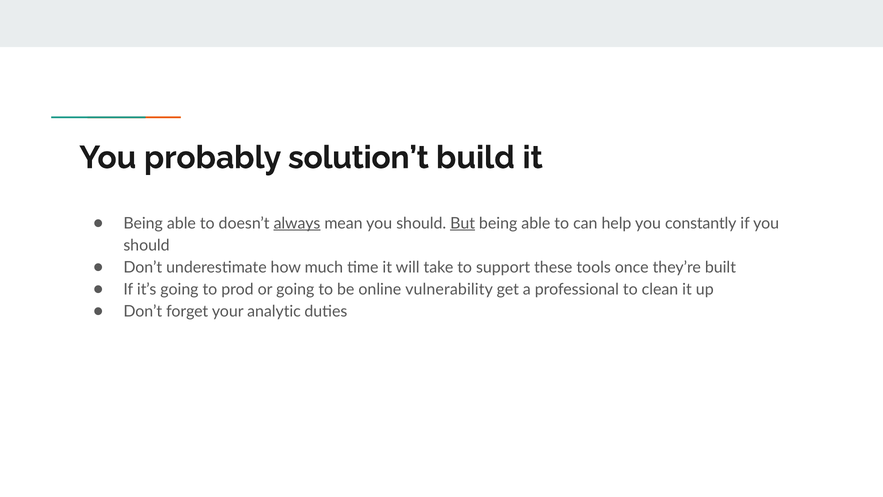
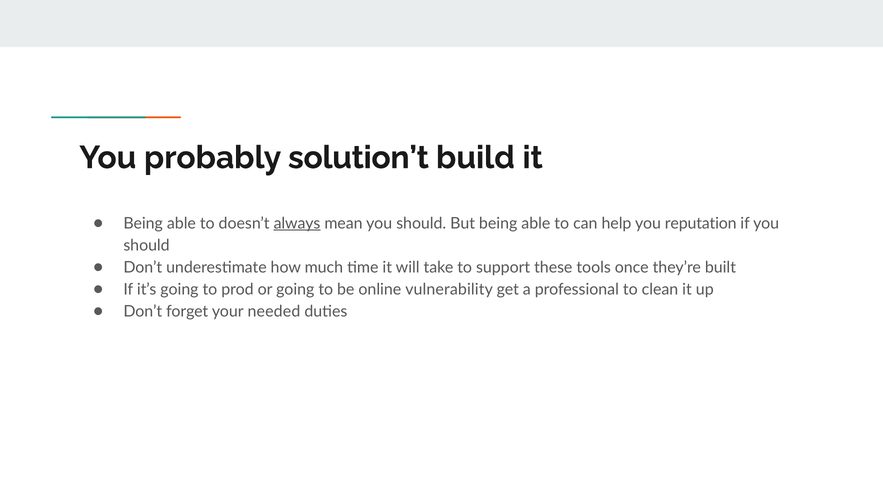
But underline: present -> none (463, 223)
constantly: constantly -> reputation (701, 223)
analytic: analytic -> needed (274, 311)
